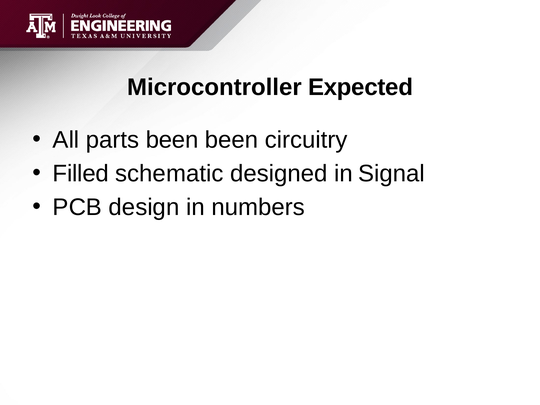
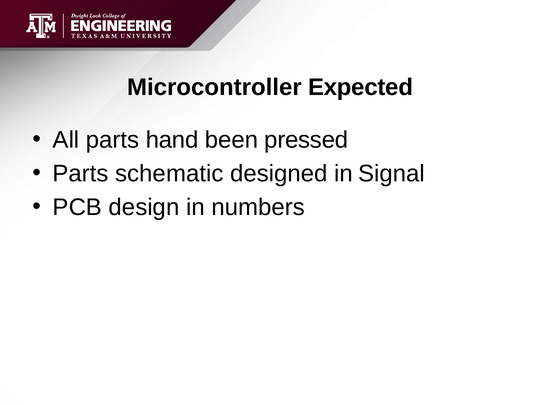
parts been: been -> hand (172, 140)
circuitry: circuitry -> pressed (306, 140)
Filled: Filled -> Parts (81, 173)
